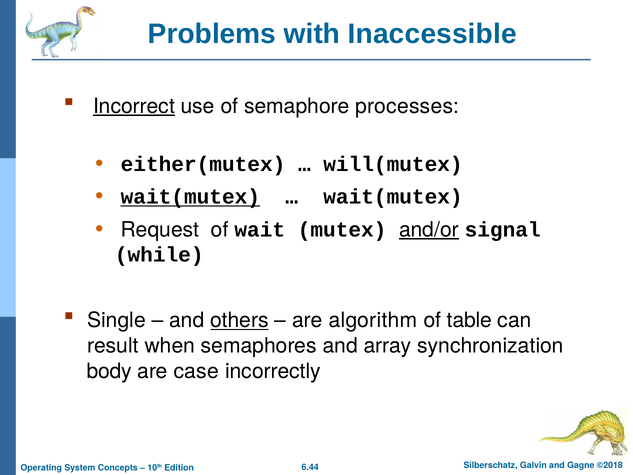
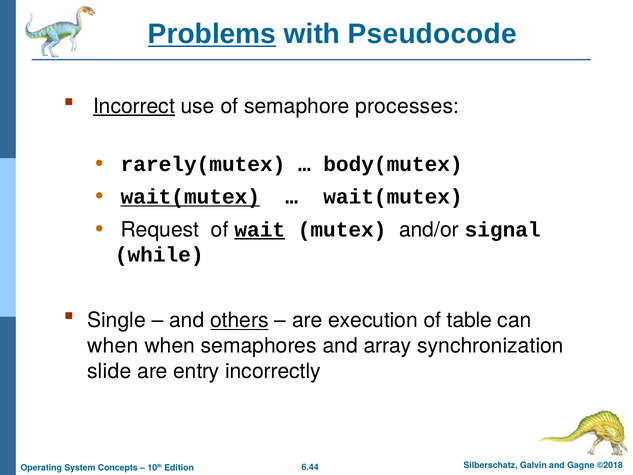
Problems underline: none -> present (212, 34)
Inaccessible: Inaccessible -> Pseudocode (432, 34)
either(mutex: either(mutex -> rarely(mutex (203, 164)
will(mutex: will(mutex -> body(mutex (393, 164)
wait underline: none -> present (260, 230)
and/or underline: present -> none (429, 230)
algorithm: algorithm -> execution (373, 320)
result: result -> when (113, 346)
body: body -> slide (109, 371)
case: case -> entry (196, 371)
